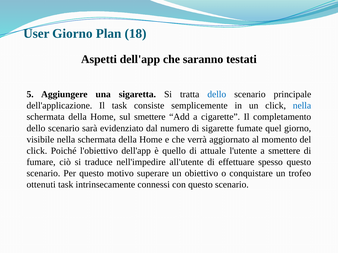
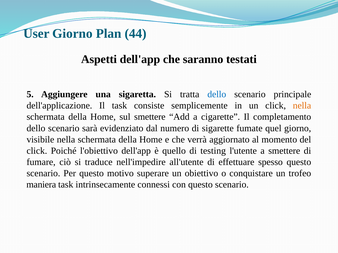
18: 18 -> 44 (136, 34)
nella colour: blue -> orange (302, 106)
attuale: attuale -> testing (213, 151)
ottenuti: ottenuti -> maniera (41, 185)
